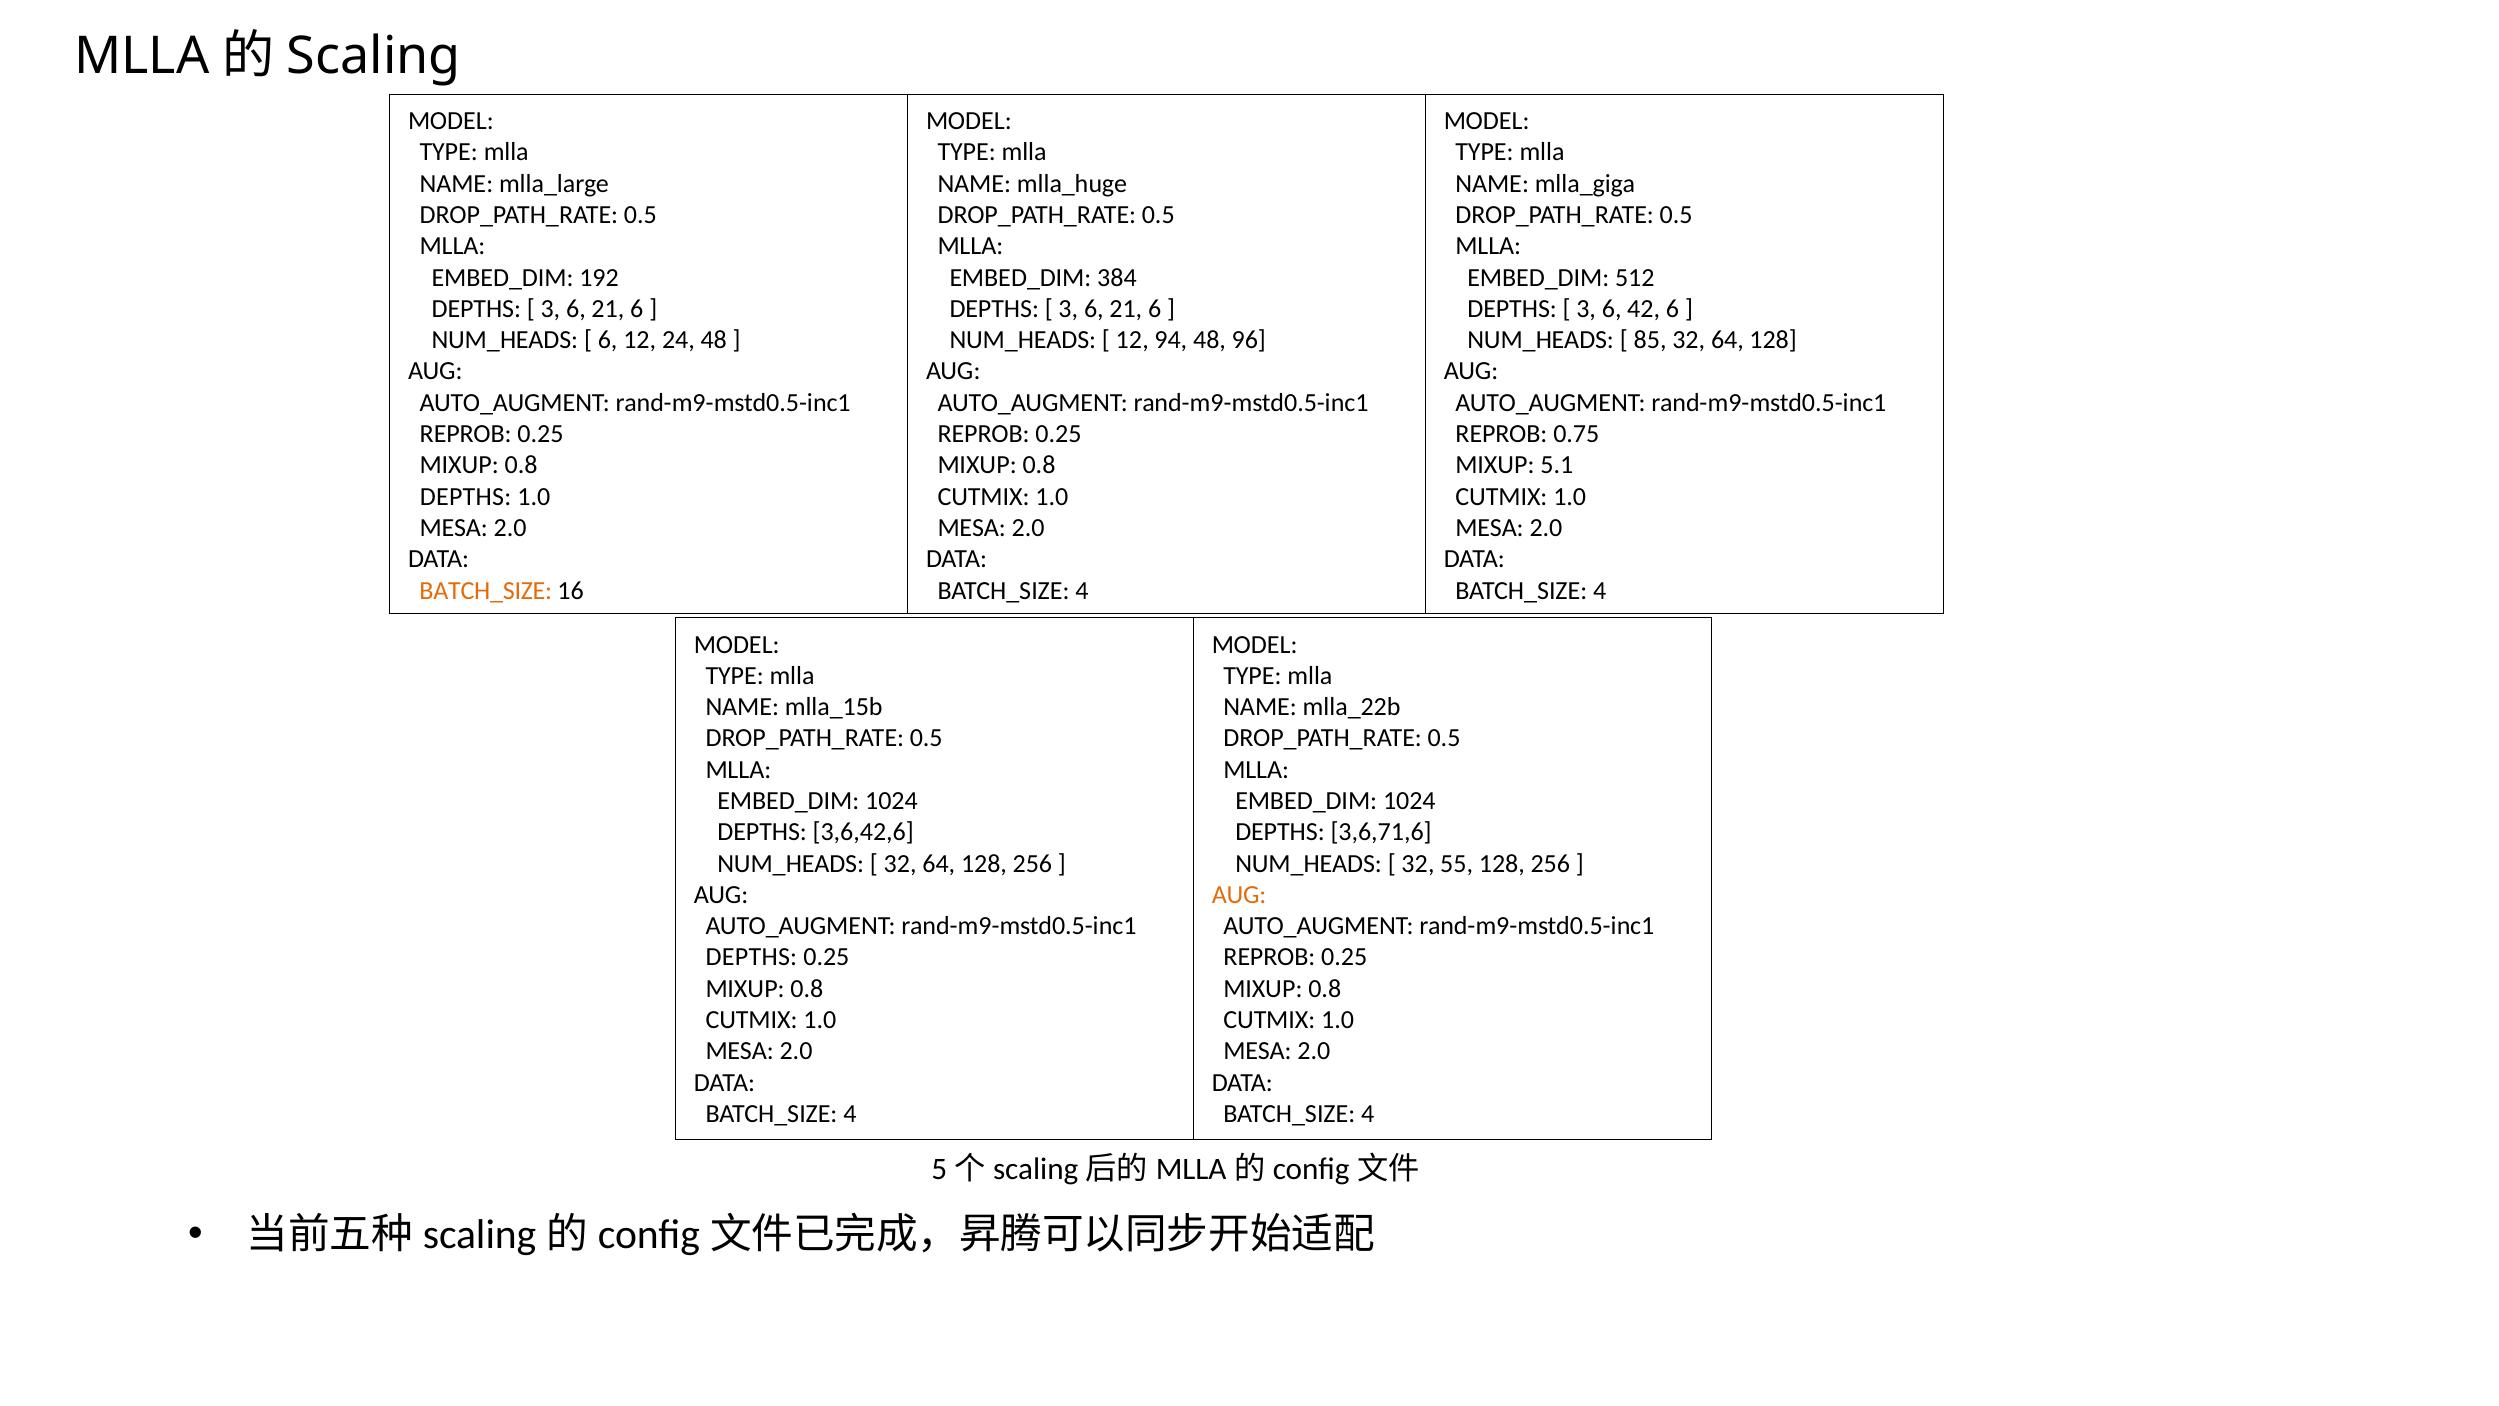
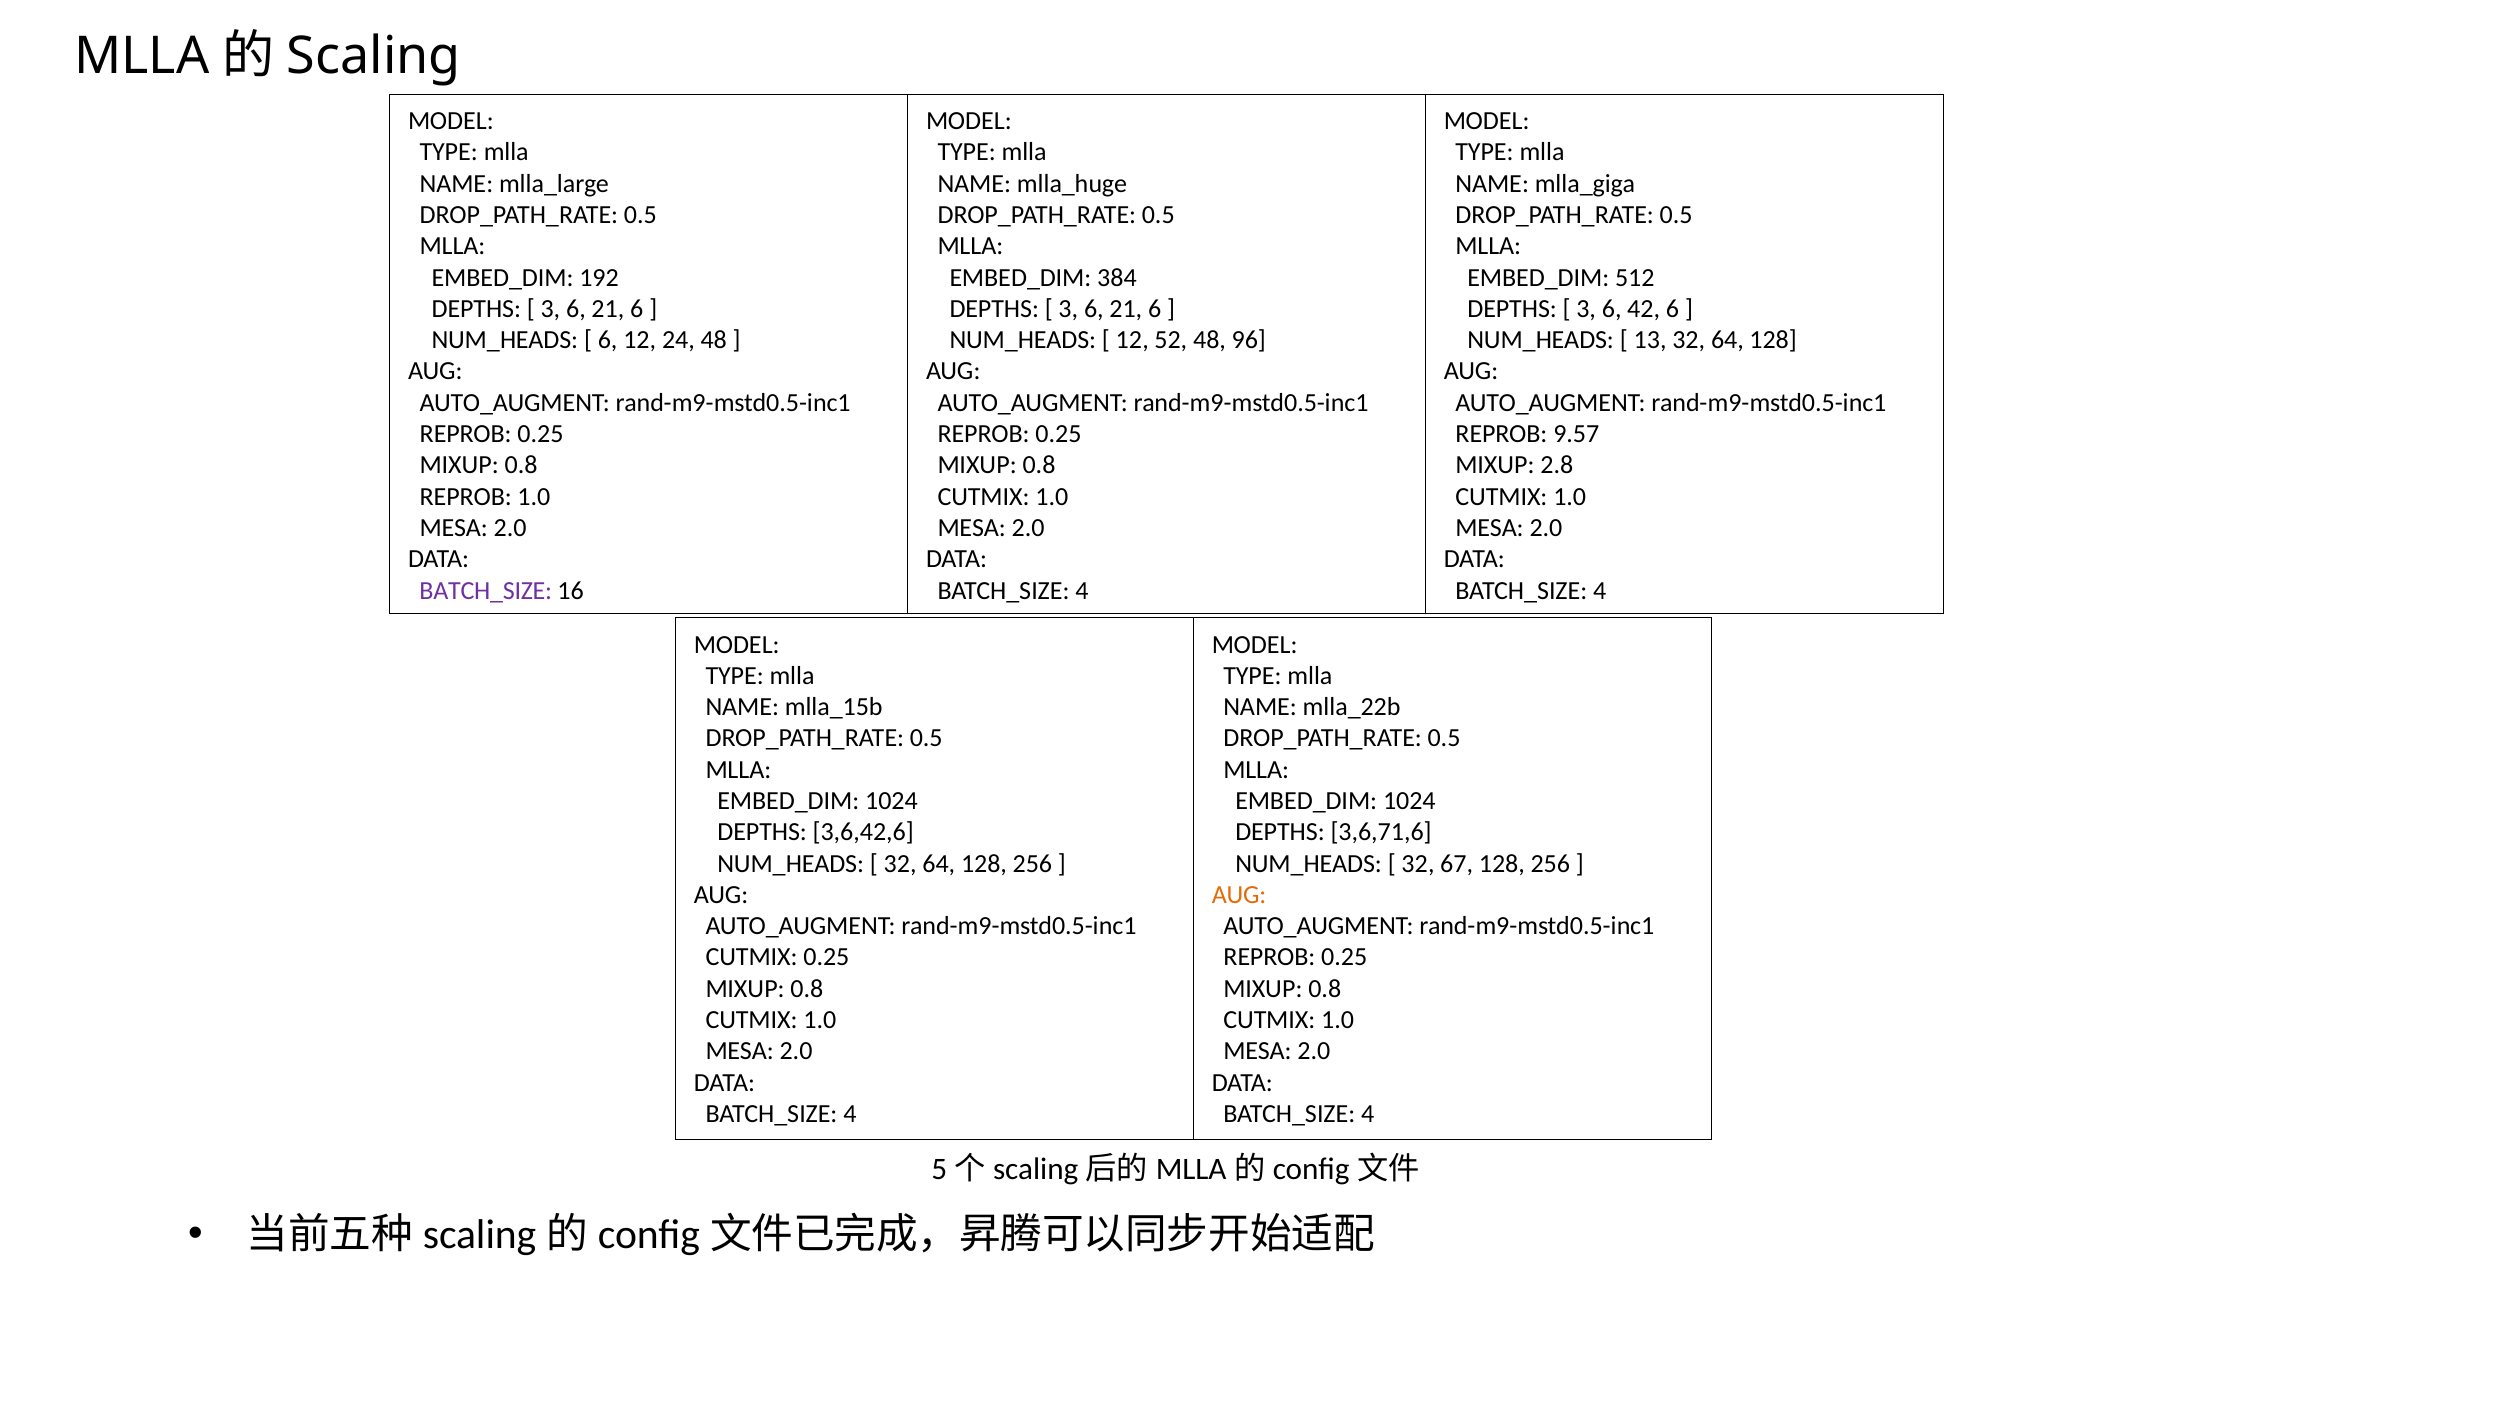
94: 94 -> 52 (1171, 340)
85: 85 -> 13 (1650, 340)
0.75: 0.75 -> 9.57 (1576, 434)
5.1: 5.1 -> 2.8 (1557, 465)
DEPTHS: DEPTHS -> REPROB (466, 496)
BATCH_SIZE colour: orange -> purple (486, 590)
55: 55 -> 67 (1457, 863)
DEPTHS: DEPTHS -> CUTMIX (752, 957)
